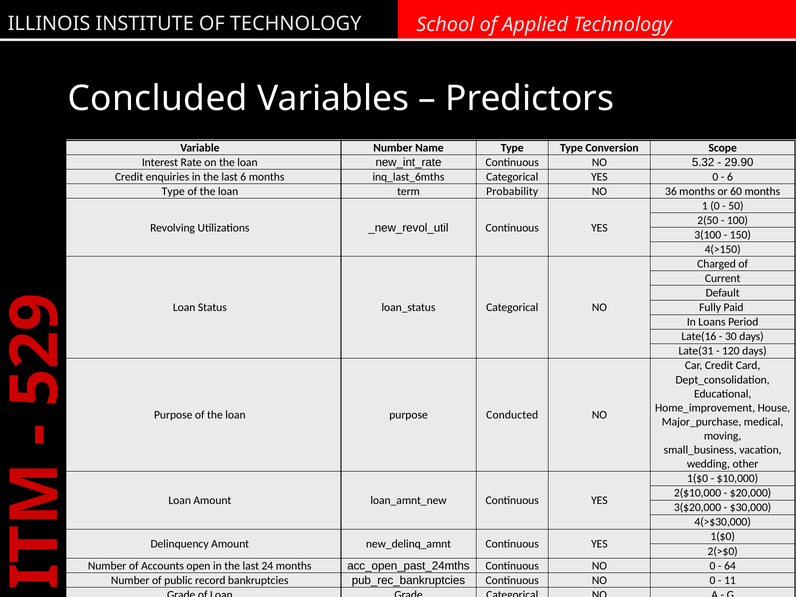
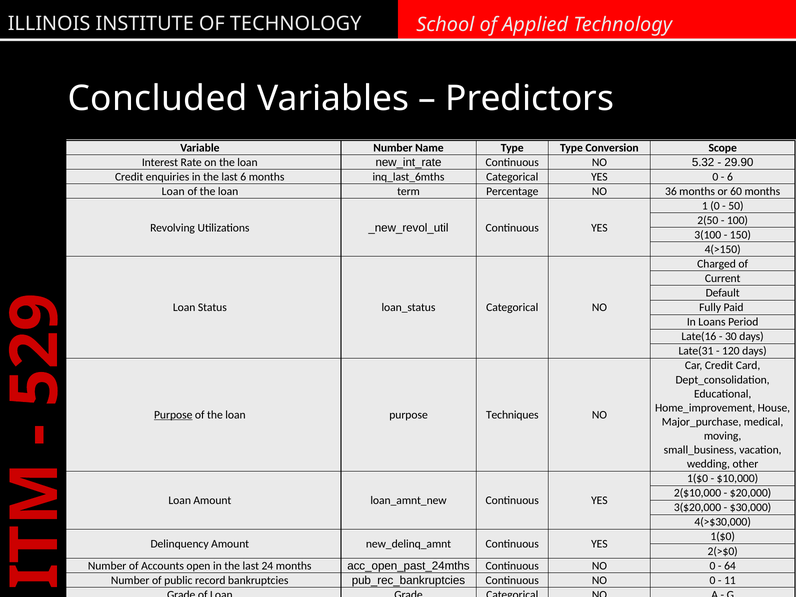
Type: Type -> Loan (173, 192)
Probability: Probability -> Percentage (512, 192)
Purpose underline: none -> present (173, 415)
Conducted: Conducted -> Techniques (512, 415)
